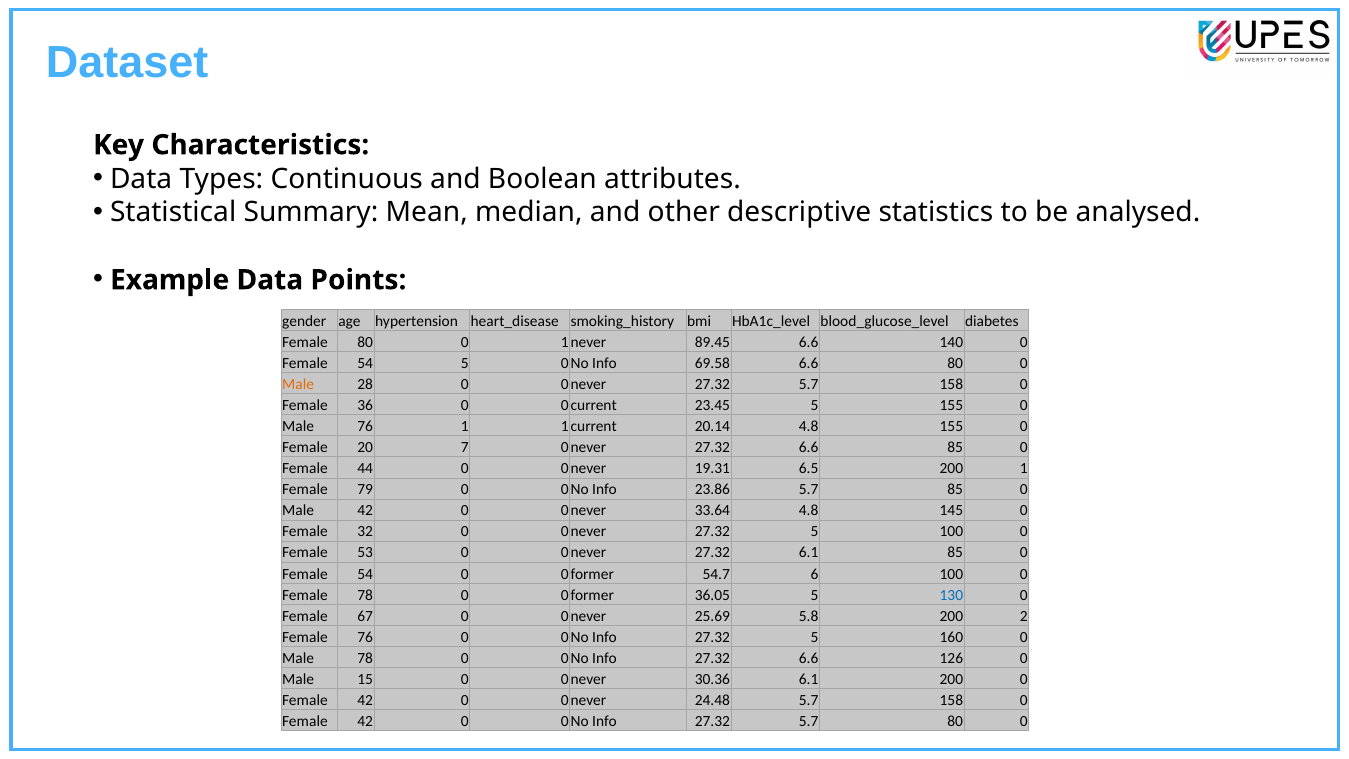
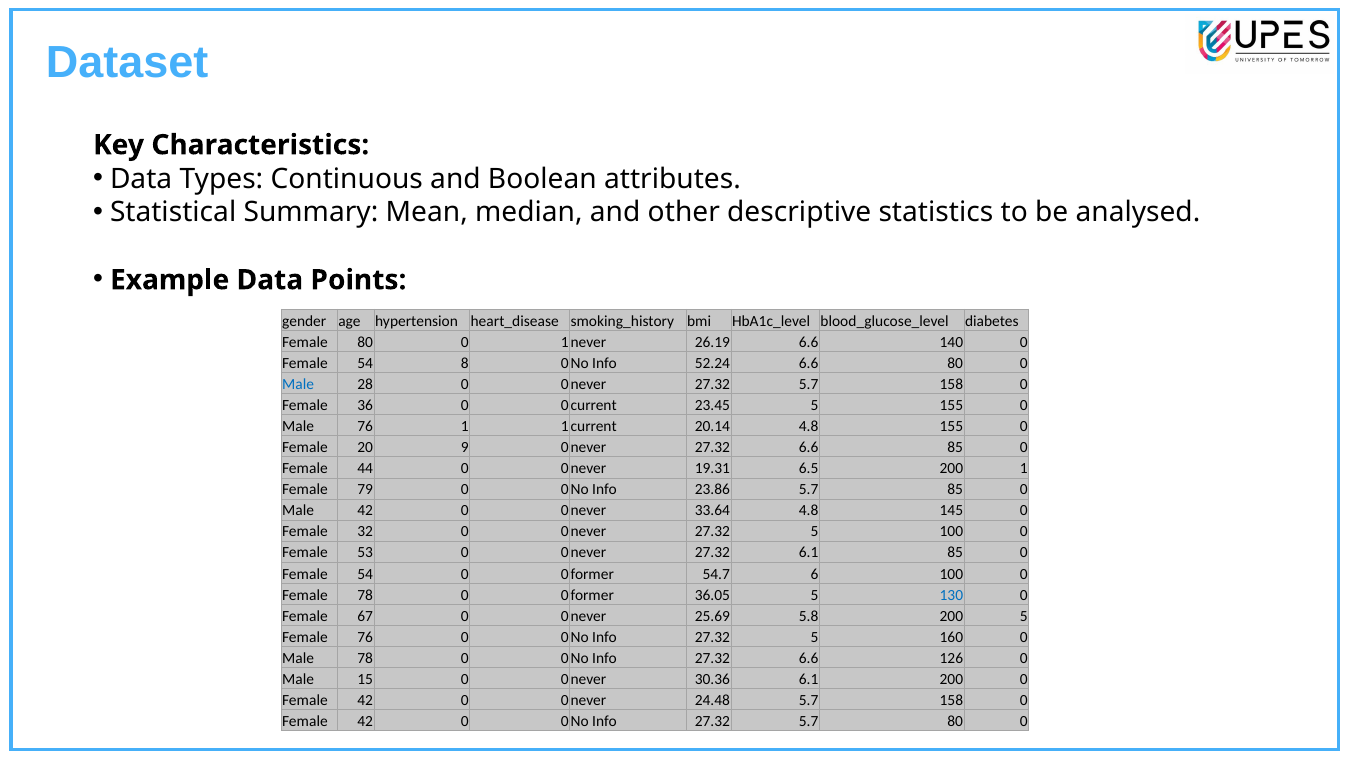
89.45: 89.45 -> 26.19 (712, 342)
54 5: 5 -> 8 (465, 363)
69.58: 69.58 -> 52.24 (712, 363)
Male colour: orange -> blue (298, 384)
7: 7 -> 9 (465, 447)
200 2: 2 -> 5 (1024, 616)
